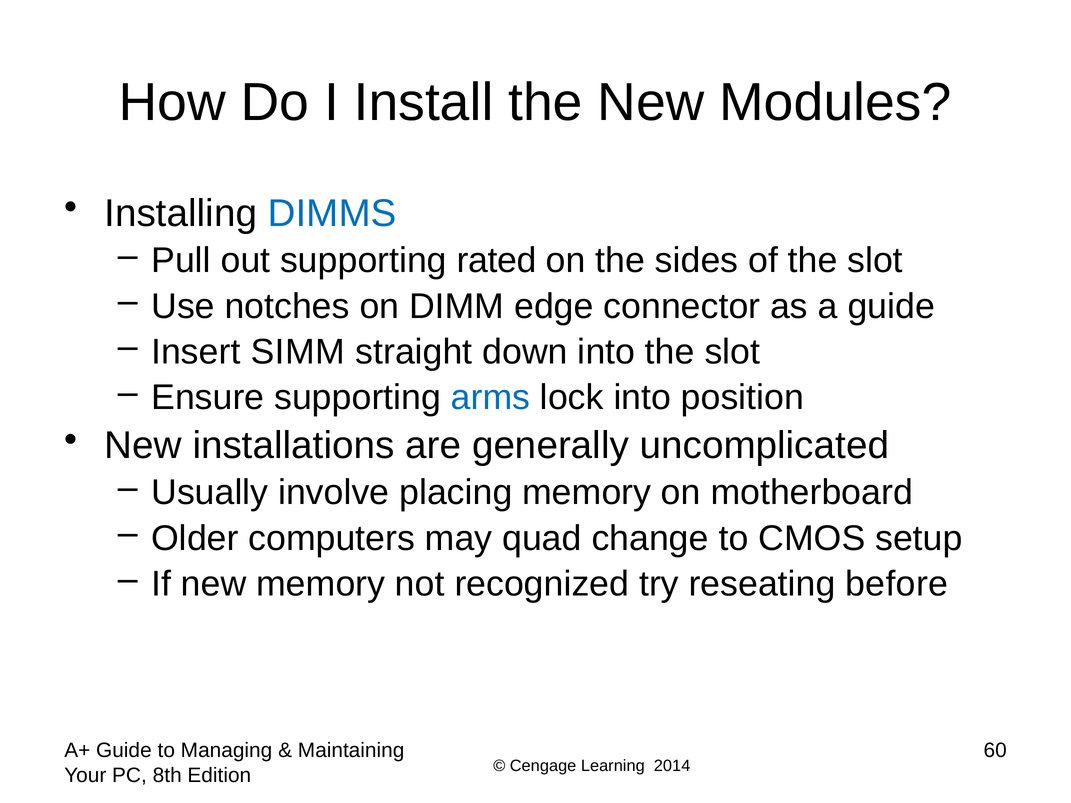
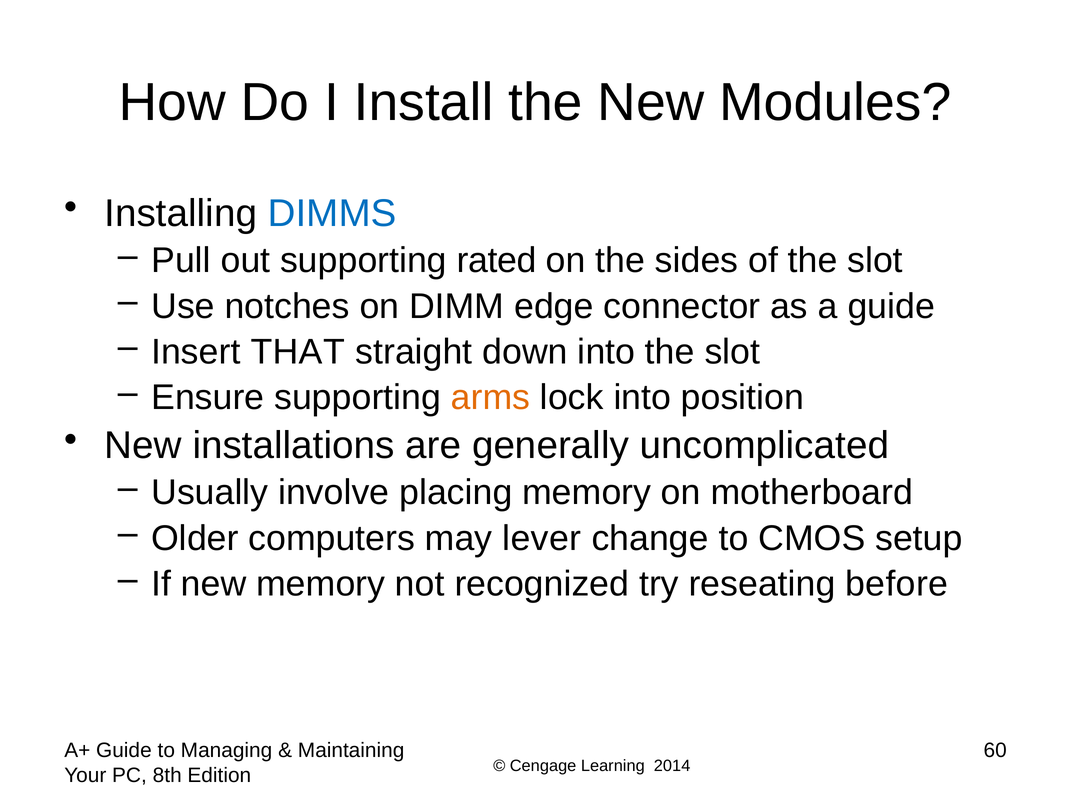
SIMM: SIMM -> THAT (298, 352)
arms colour: blue -> orange (490, 398)
quad: quad -> lever (542, 539)
